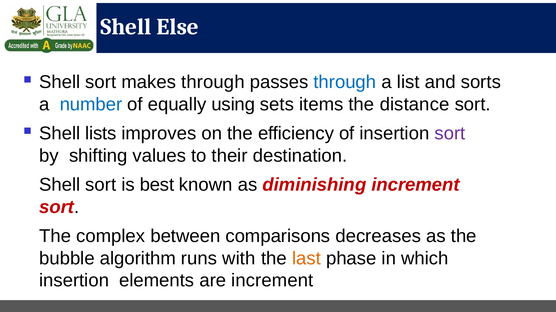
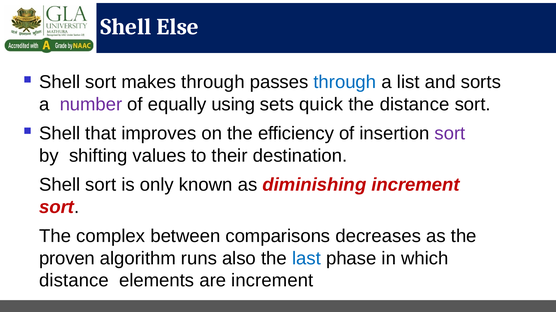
number colour: blue -> purple (91, 105)
items: items -> quick (321, 105)
lists: lists -> that (101, 134)
best: best -> only (157, 185)
bubble: bubble -> proven (67, 259)
with: with -> also (239, 259)
last colour: orange -> blue (306, 259)
insertion: insertion -> distance (74, 281)
